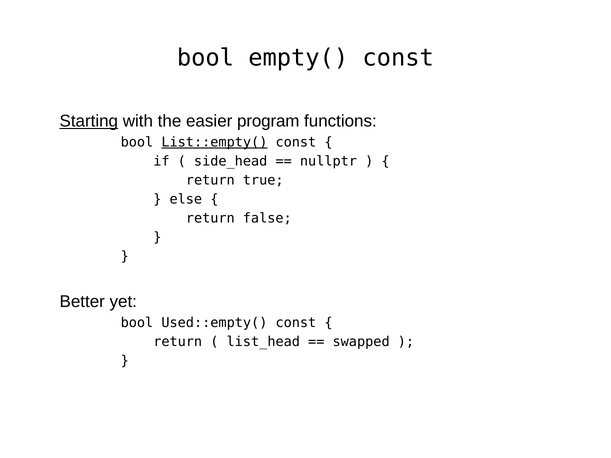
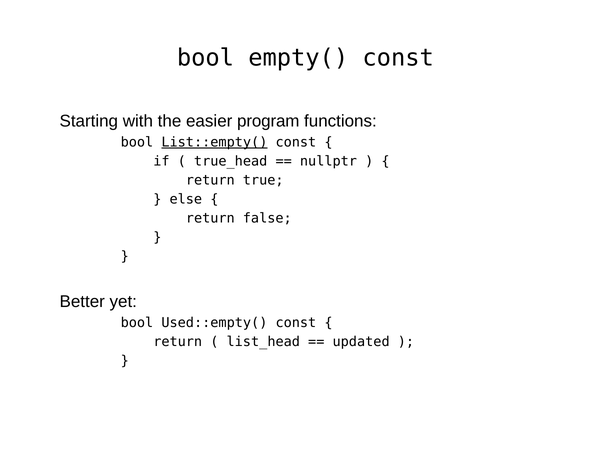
Starting underline: present -> none (89, 121)
side_head: side_head -> true_head (231, 161)
swapped: swapped -> updated (361, 342)
